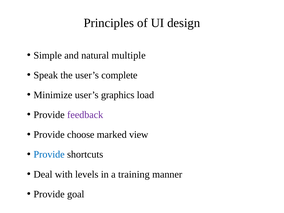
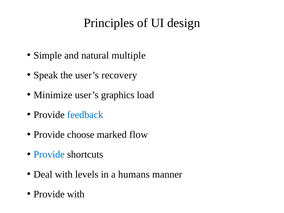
complete: complete -> recovery (119, 75)
feedback colour: purple -> blue (85, 115)
view: view -> flow (139, 135)
training: training -> humans (134, 174)
Provide goal: goal -> with (76, 194)
